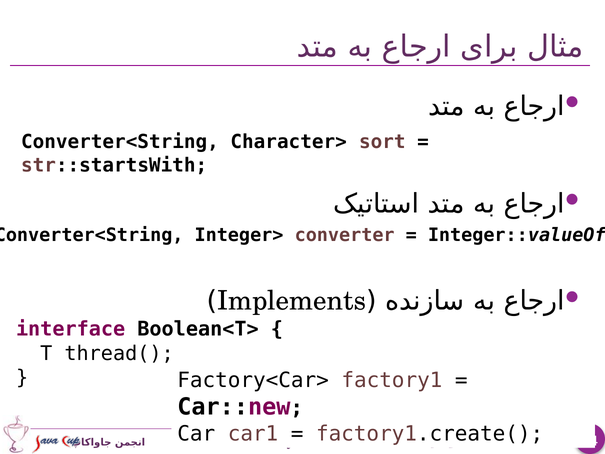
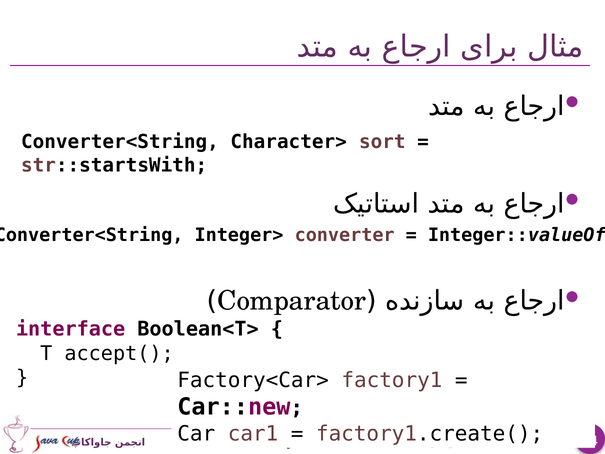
Implements: Implements -> Comparator (292, 301)
thread(: thread( -> accept( (119, 353)
